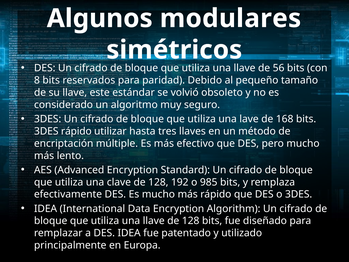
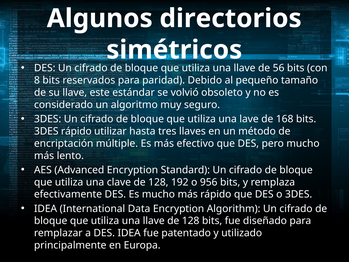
modulares: modulares -> directorios (231, 18)
985: 985 -> 956 (209, 182)
